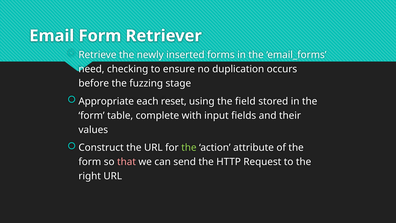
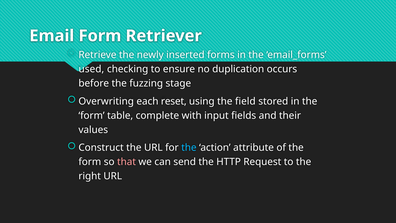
need: need -> used (91, 69)
Appropriate: Appropriate -> Overwriting (106, 101)
the colour: light green -> light blue (189, 147)
